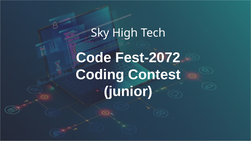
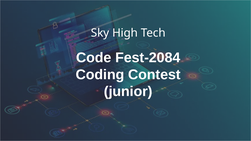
Fest-2072: Fest-2072 -> Fest-2084 (148, 58)
